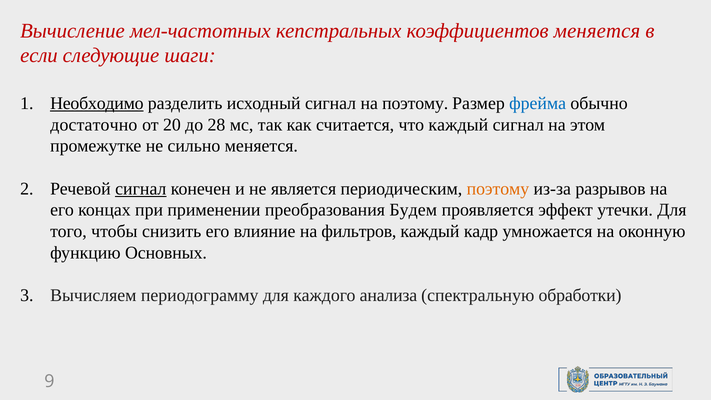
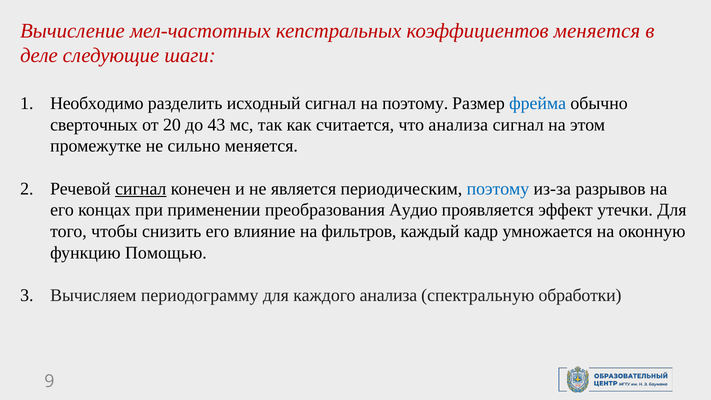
если: если -> деле (39, 56)
Необходимо underline: present -> none (97, 103)
достаточно: достаточно -> сверточных (94, 125)
28: 28 -> 43 (216, 125)
что каждый: каждый -> анализа (458, 125)
поэтому colour: orange -> blue (498, 189)
Будем: Будем -> Аудио (413, 210)
Основных: Основных -> Помощью (166, 253)
